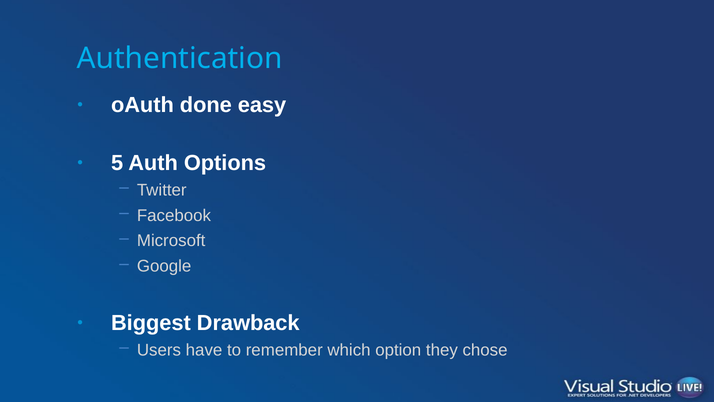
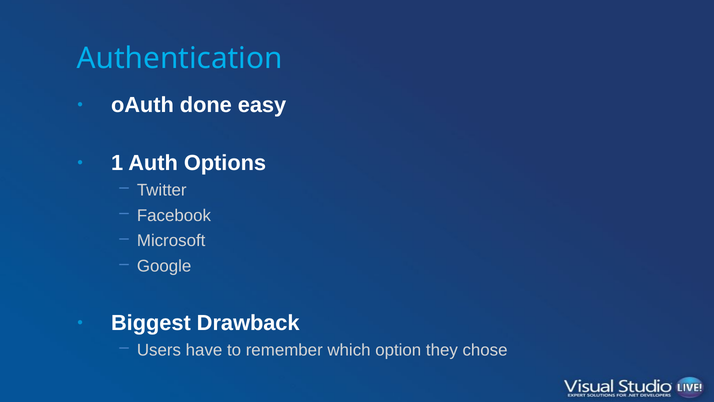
5: 5 -> 1 (117, 163)
